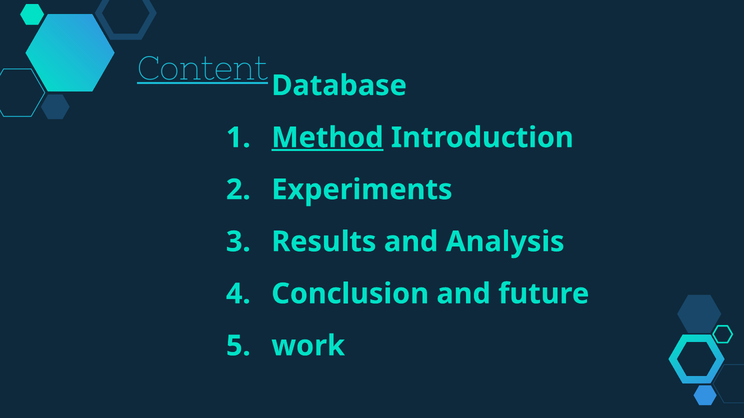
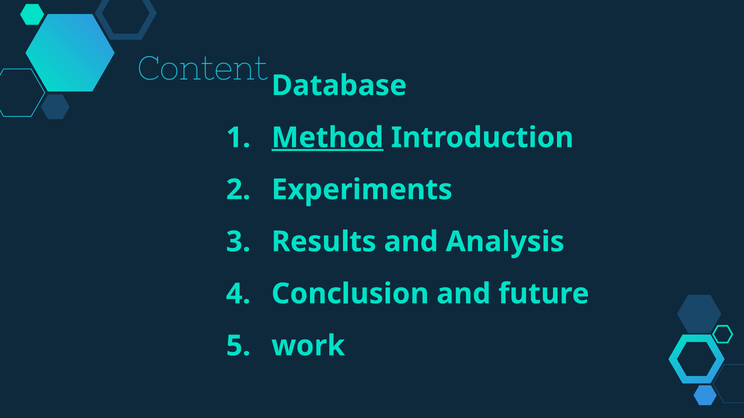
Content underline: present -> none (203, 69)
